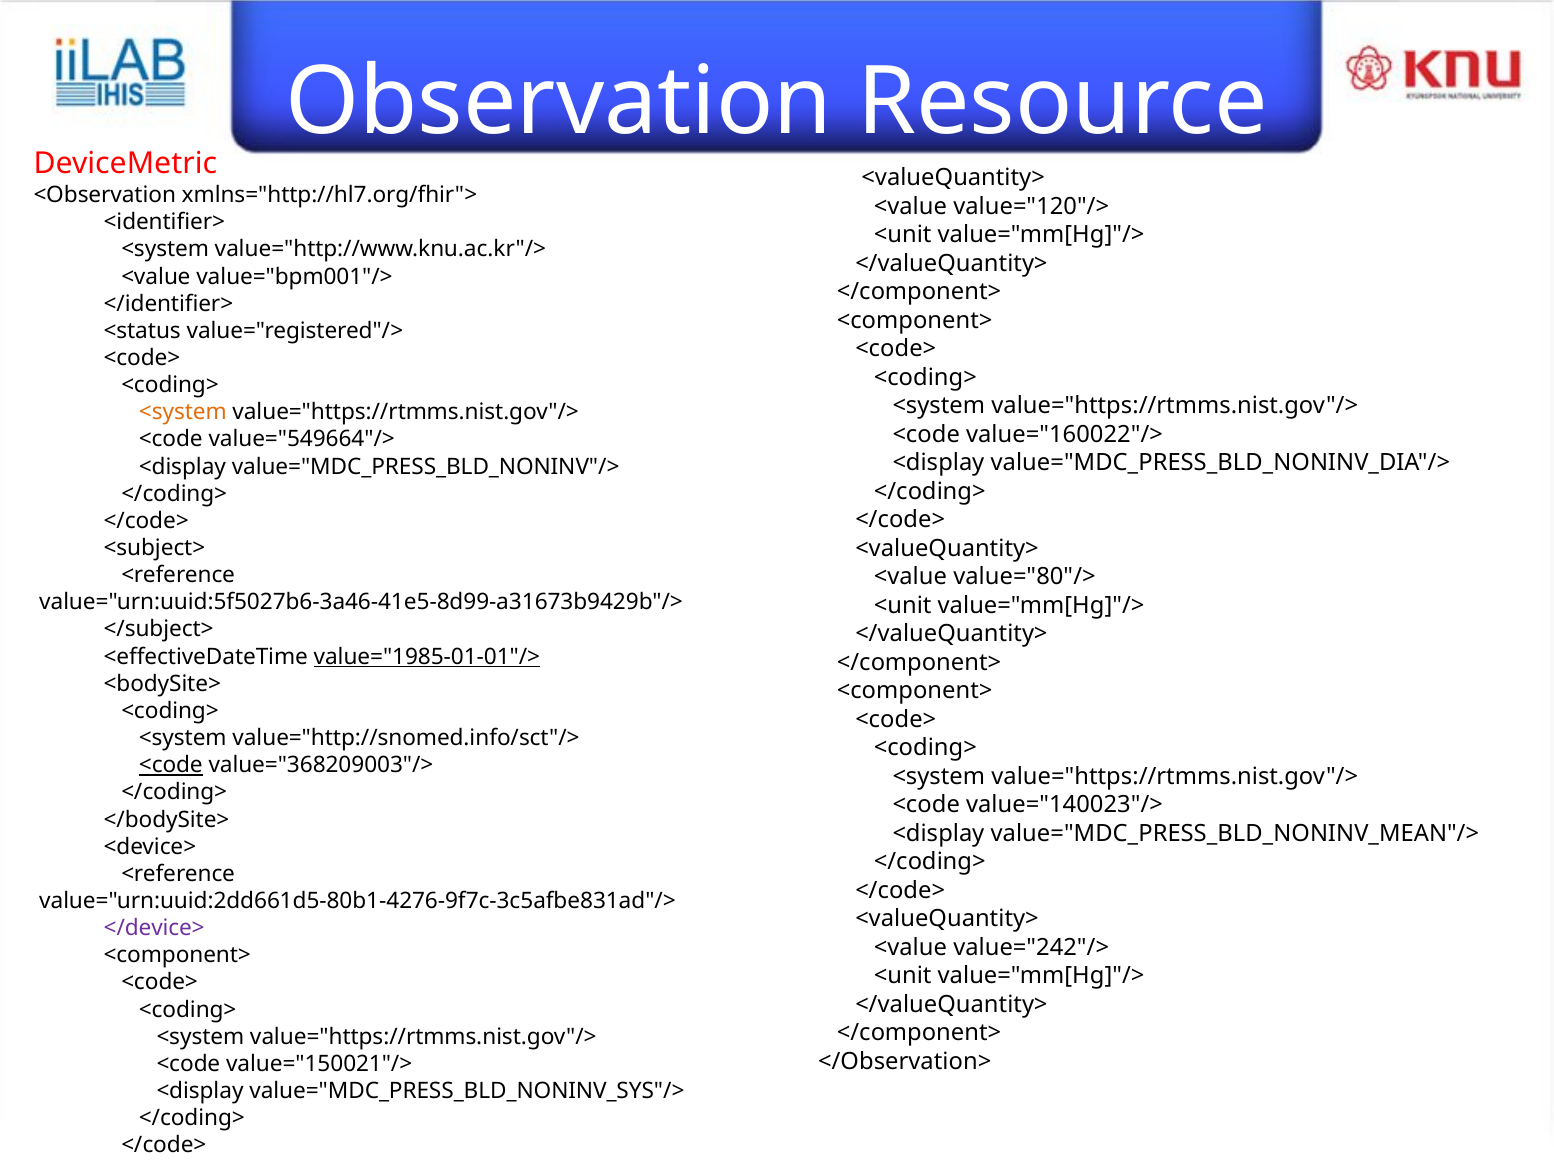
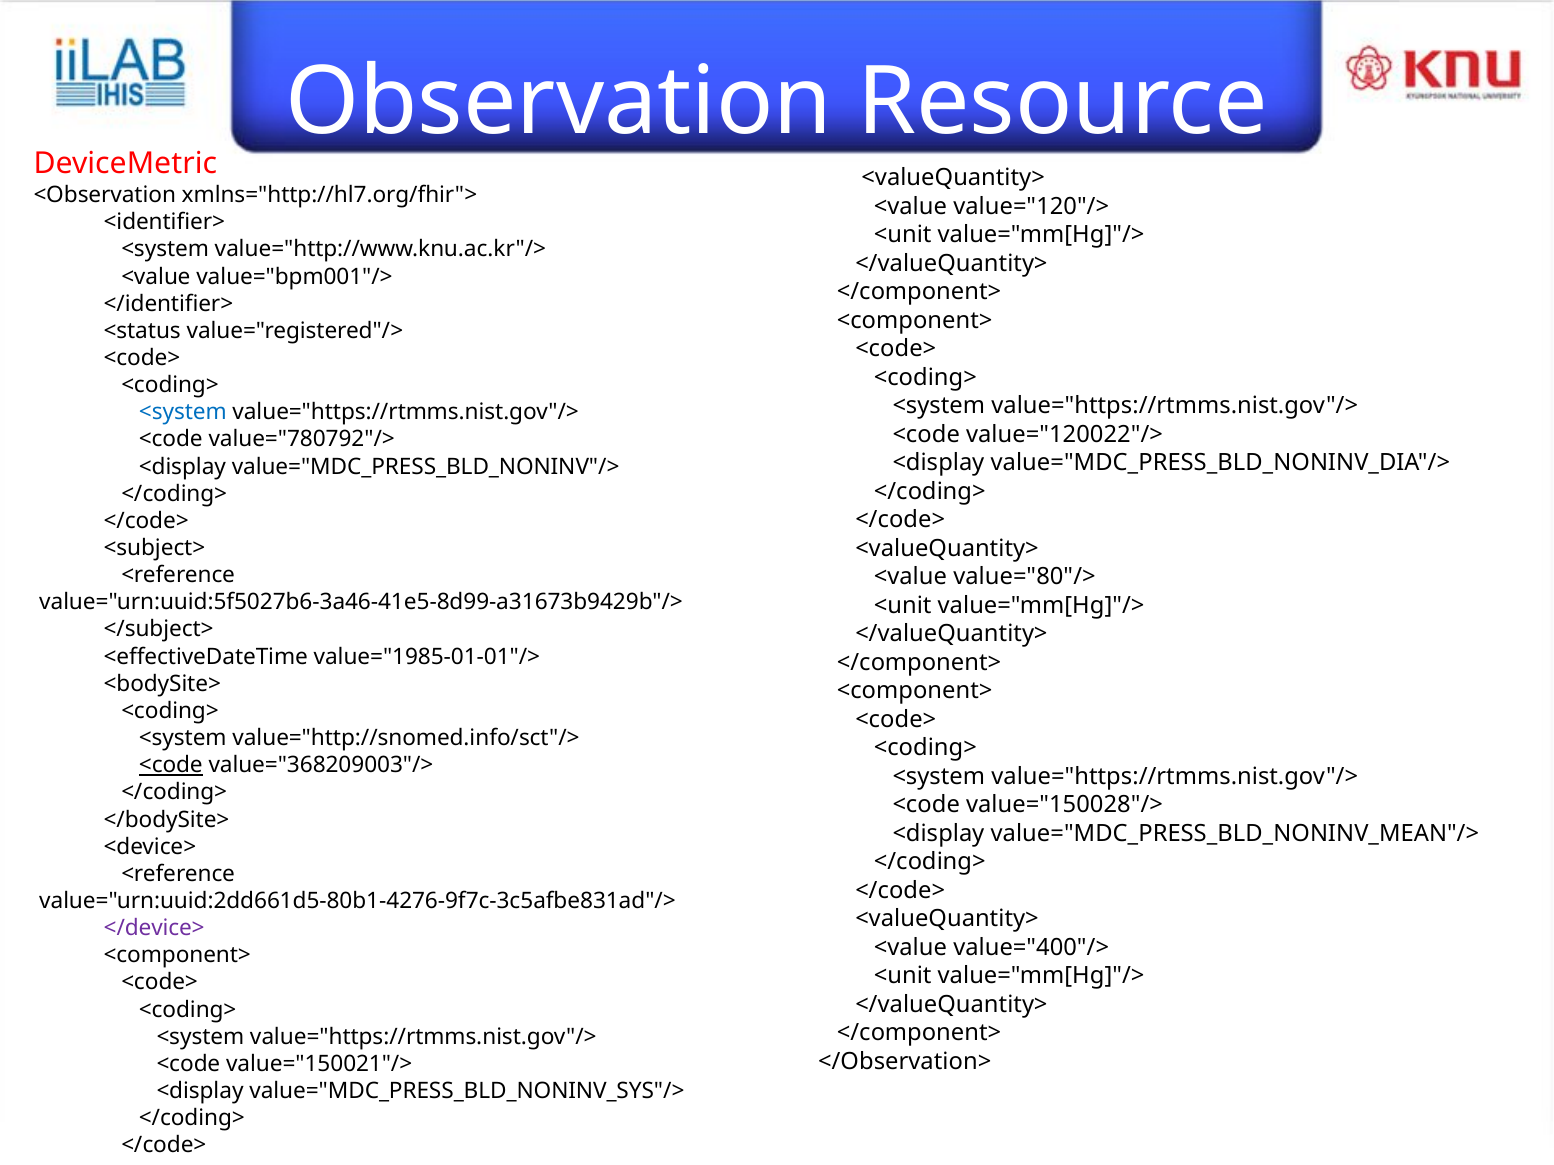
<system colour: orange -> blue (183, 412)
value="160022"/>: value="160022"/> -> value="120022"/> (1064, 435)
value="549664"/>: value="549664"/> -> value="780792"/> (302, 440)
value="1985-01-01"/> underline: present -> none (427, 657)
value="140023"/>: value="140023"/> -> value="150028"/> (1064, 805)
value="242"/>: value="242"/> -> value="400"/> (1031, 948)
